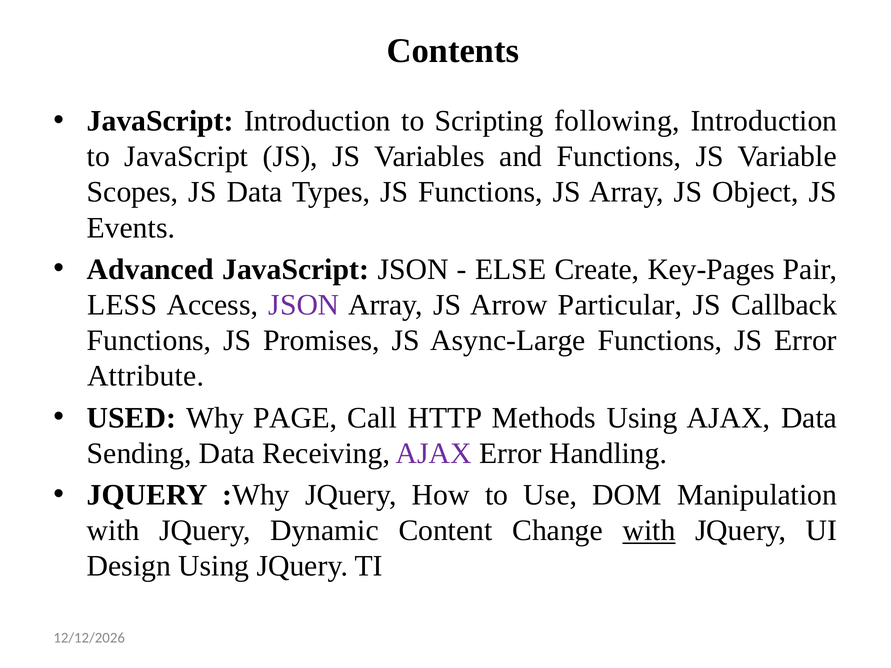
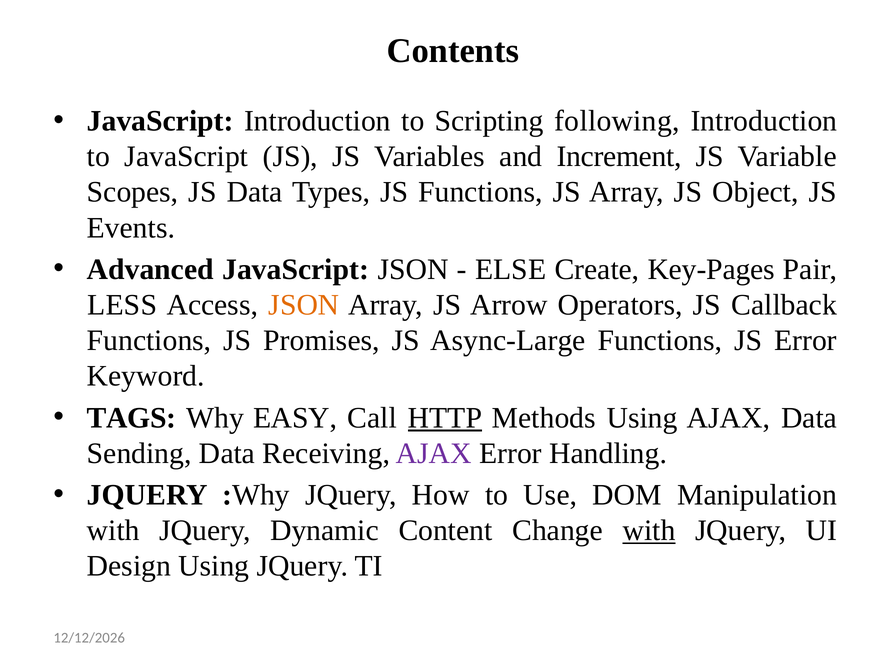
and Functions: Functions -> Increment (619, 157)
JSON colour: purple -> orange (304, 305)
Particular: Particular -> Operators (620, 305)
Attribute: Attribute -> Keyword (146, 376)
USED: USED -> TAGS (132, 418)
PAGE: PAGE -> EASY (295, 418)
HTTP underline: none -> present (445, 418)
